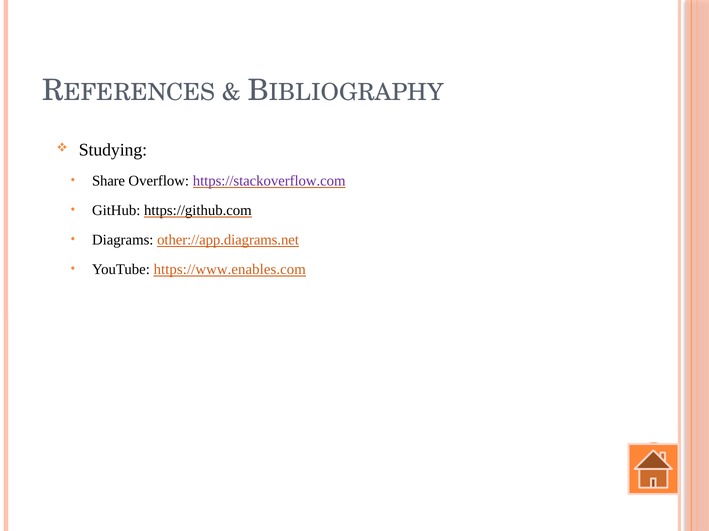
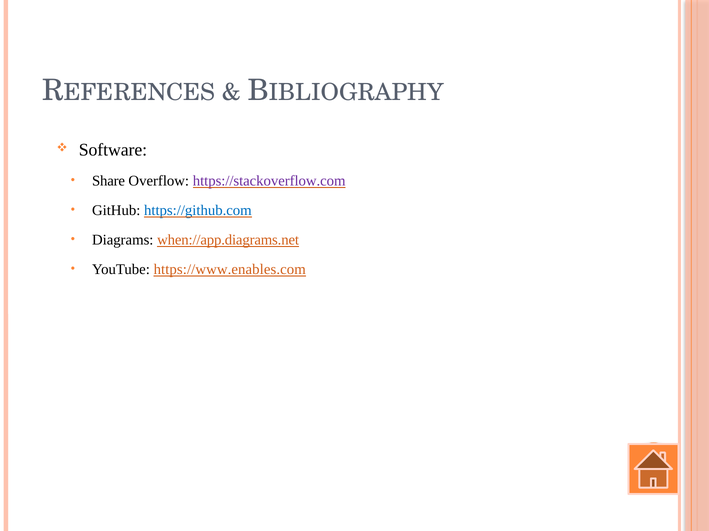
Studying: Studying -> Software (113, 150)
https://github.com colour: black -> blue (198, 211)
other://app.diagrams.net: other://app.diagrams.net -> when://app.diagrams.net (228, 240)
